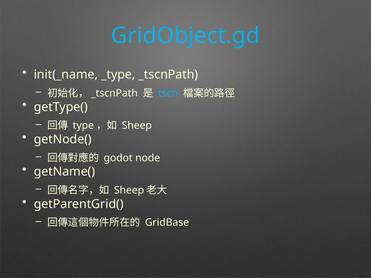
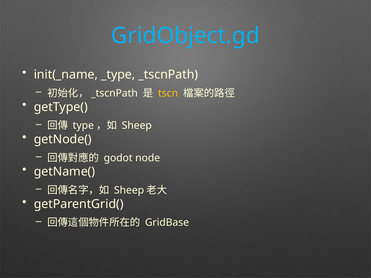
tscn colour: light blue -> yellow (168, 93)
